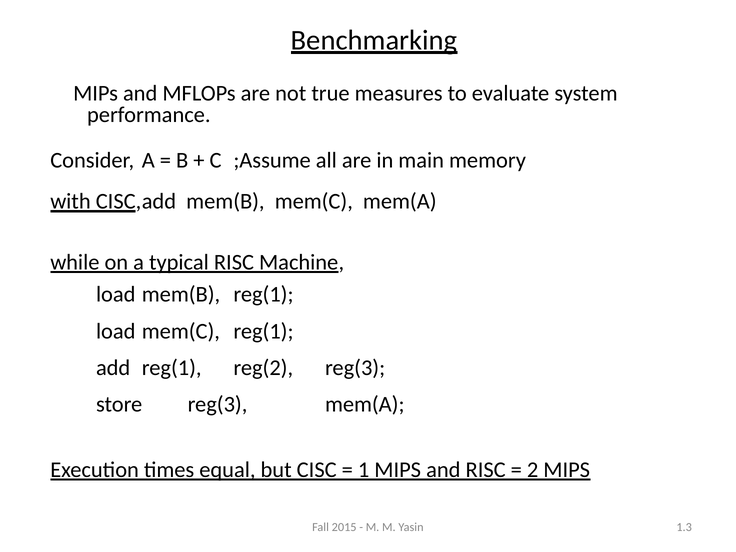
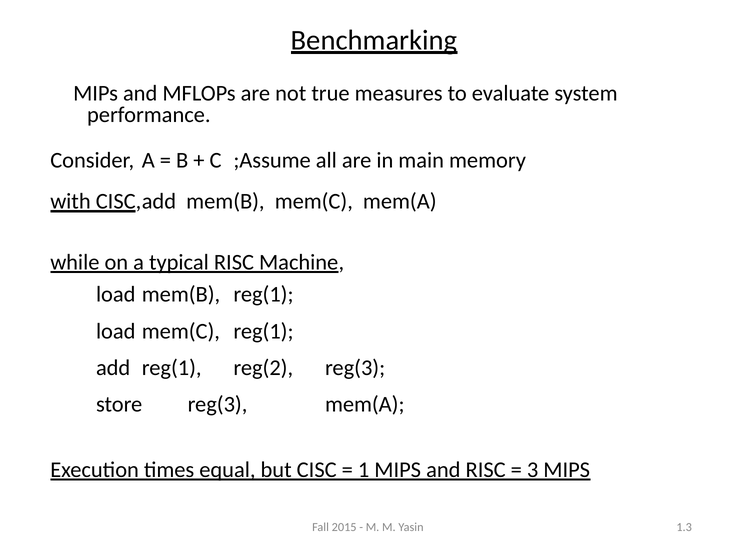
2: 2 -> 3 (533, 470)
